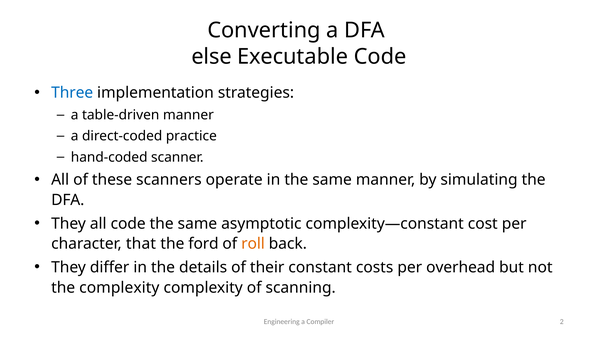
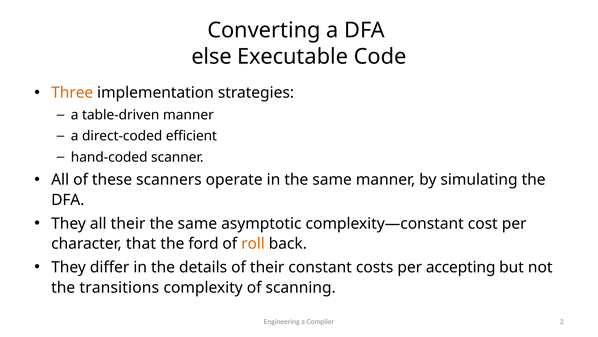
Three colour: blue -> orange (72, 93)
practice: practice -> efficient (191, 136)
all code: code -> their (128, 223)
overhead: overhead -> accepting (461, 267)
the complexity: complexity -> transitions (119, 287)
